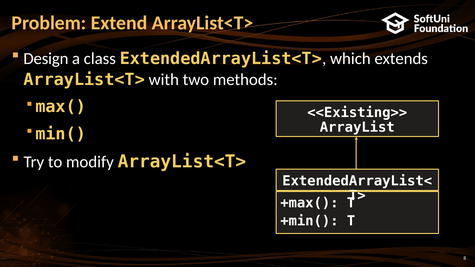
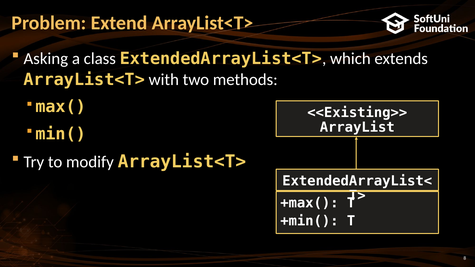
Design: Design -> Asking (46, 59)
